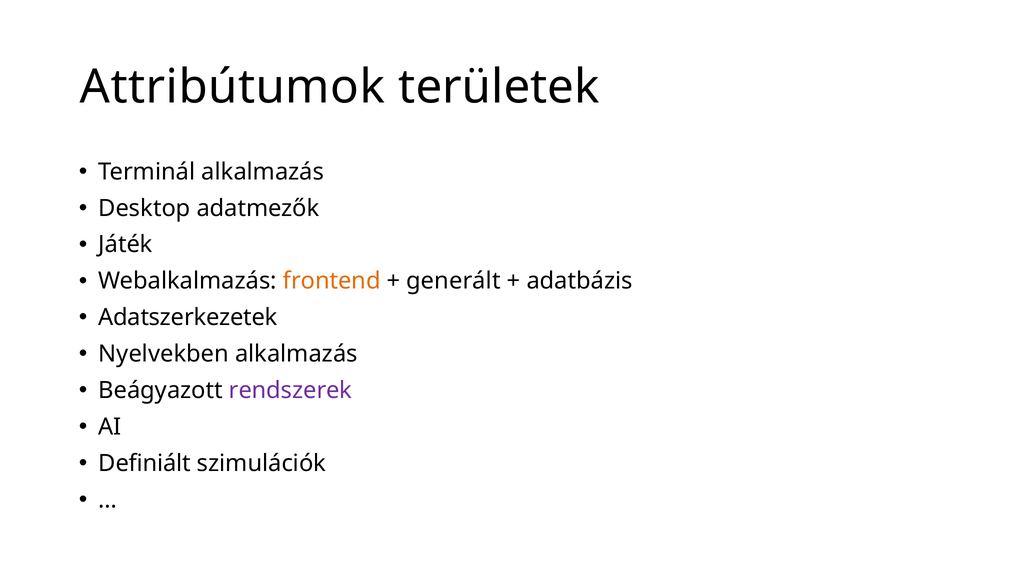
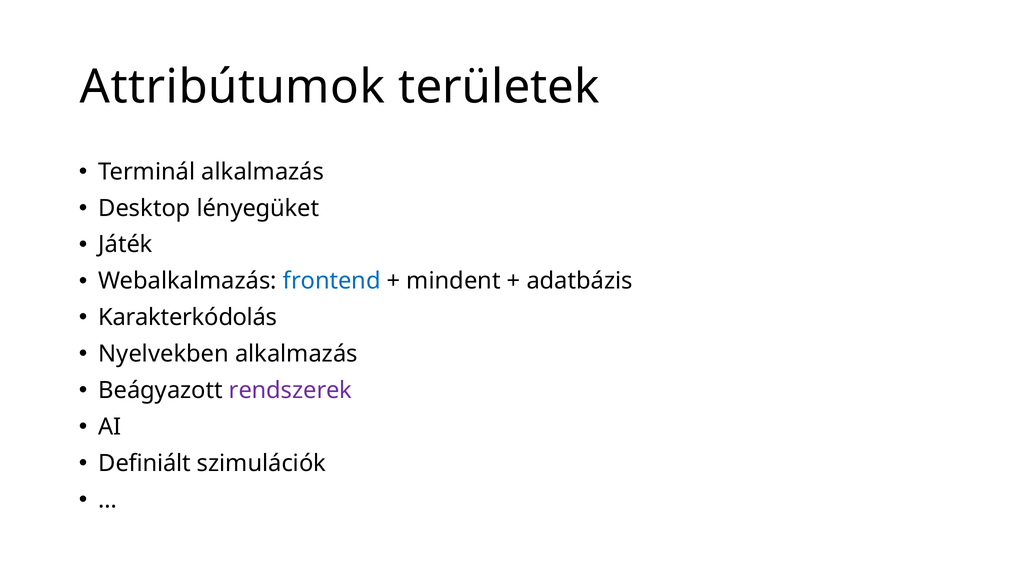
adatmezők: adatmezők -> lényegüket (258, 208)
frontend colour: orange -> blue (332, 281)
generált: generált -> mindent (453, 281)
Adatszerkezetek: Adatszerkezetek -> Karakterkódolás (188, 317)
